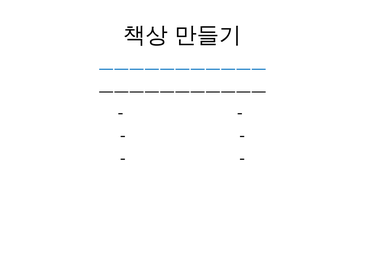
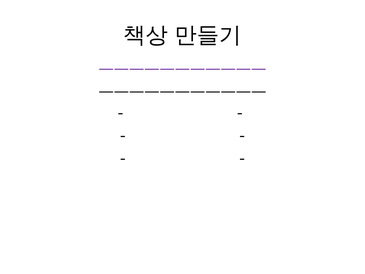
ㅡㅡㅡㅡㅡㅡㅡㅡㅡㅡㅡ colour: blue -> purple (182, 69)
